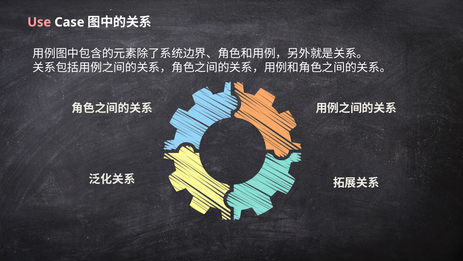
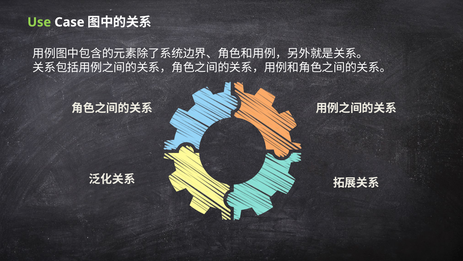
Use colour: pink -> light green (39, 22)
